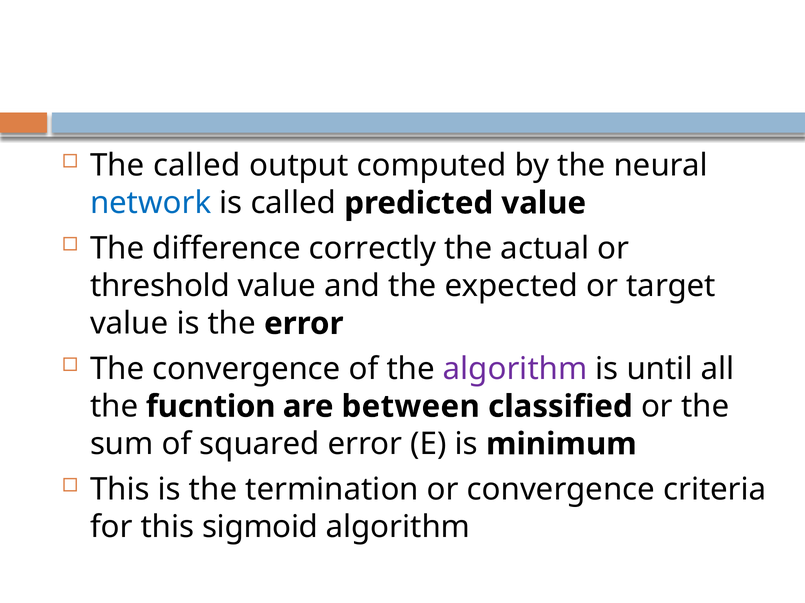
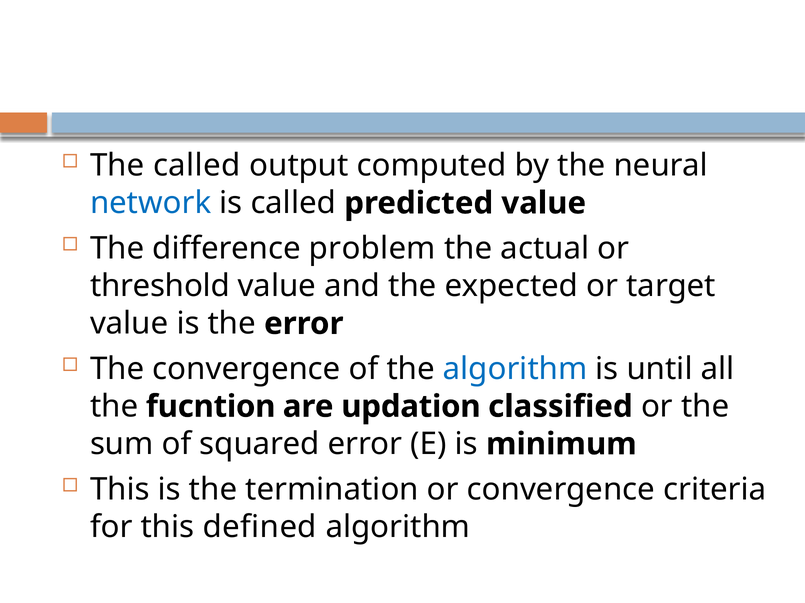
correctly: correctly -> problem (372, 249)
algorithm colour: purple -> blue (515, 369)
between: between -> updation (411, 407)
sigmoid: sigmoid -> defined (260, 528)
